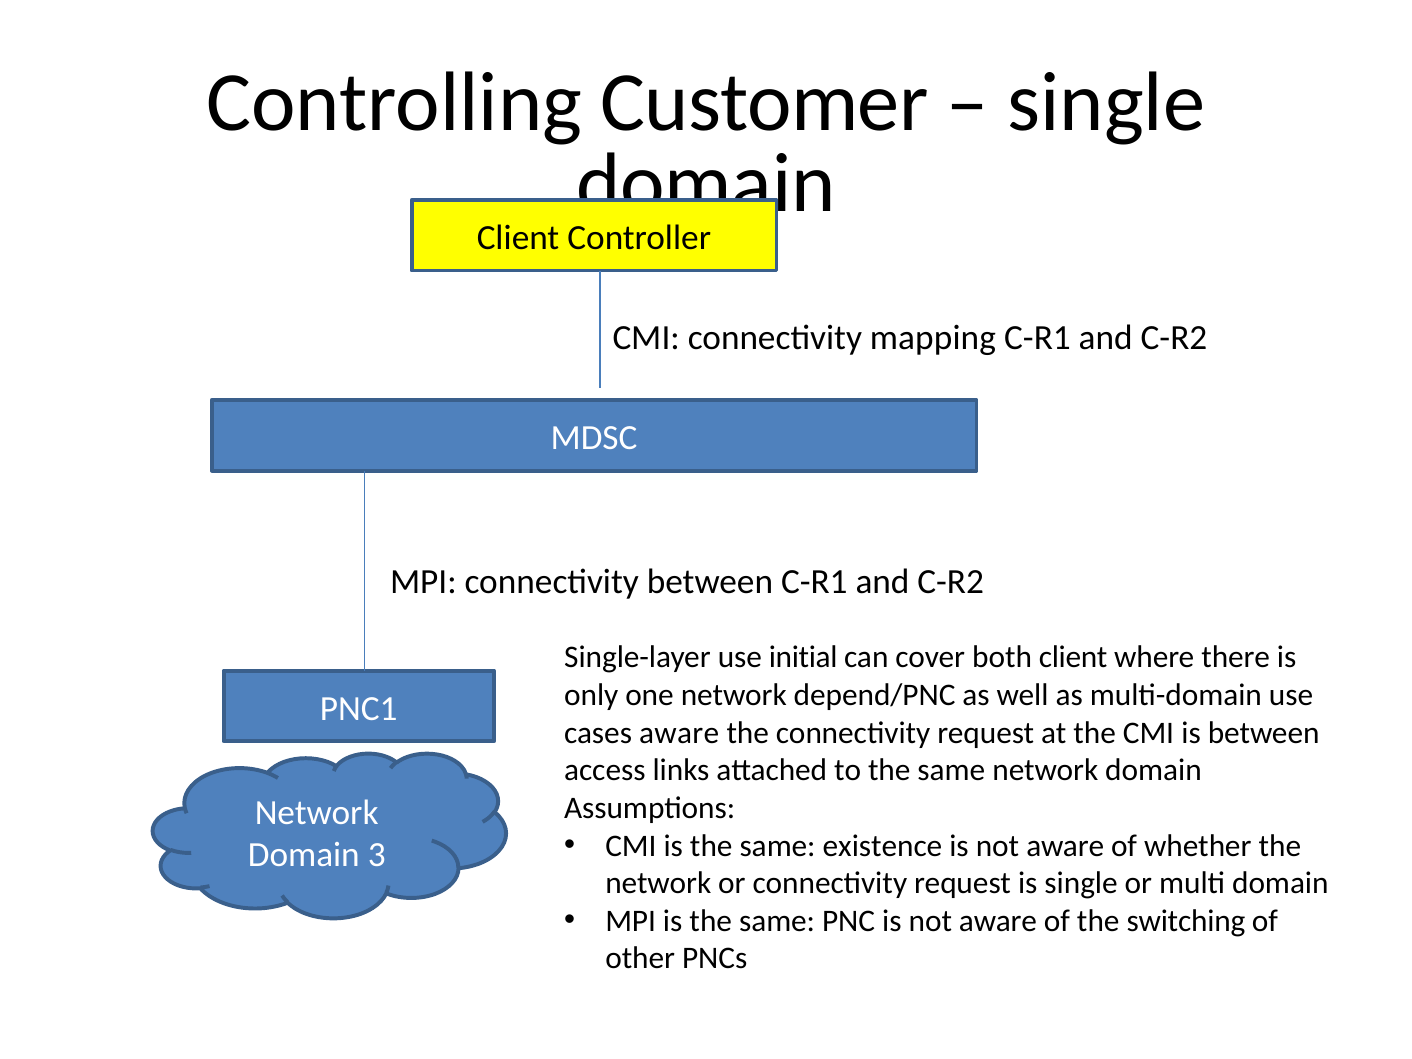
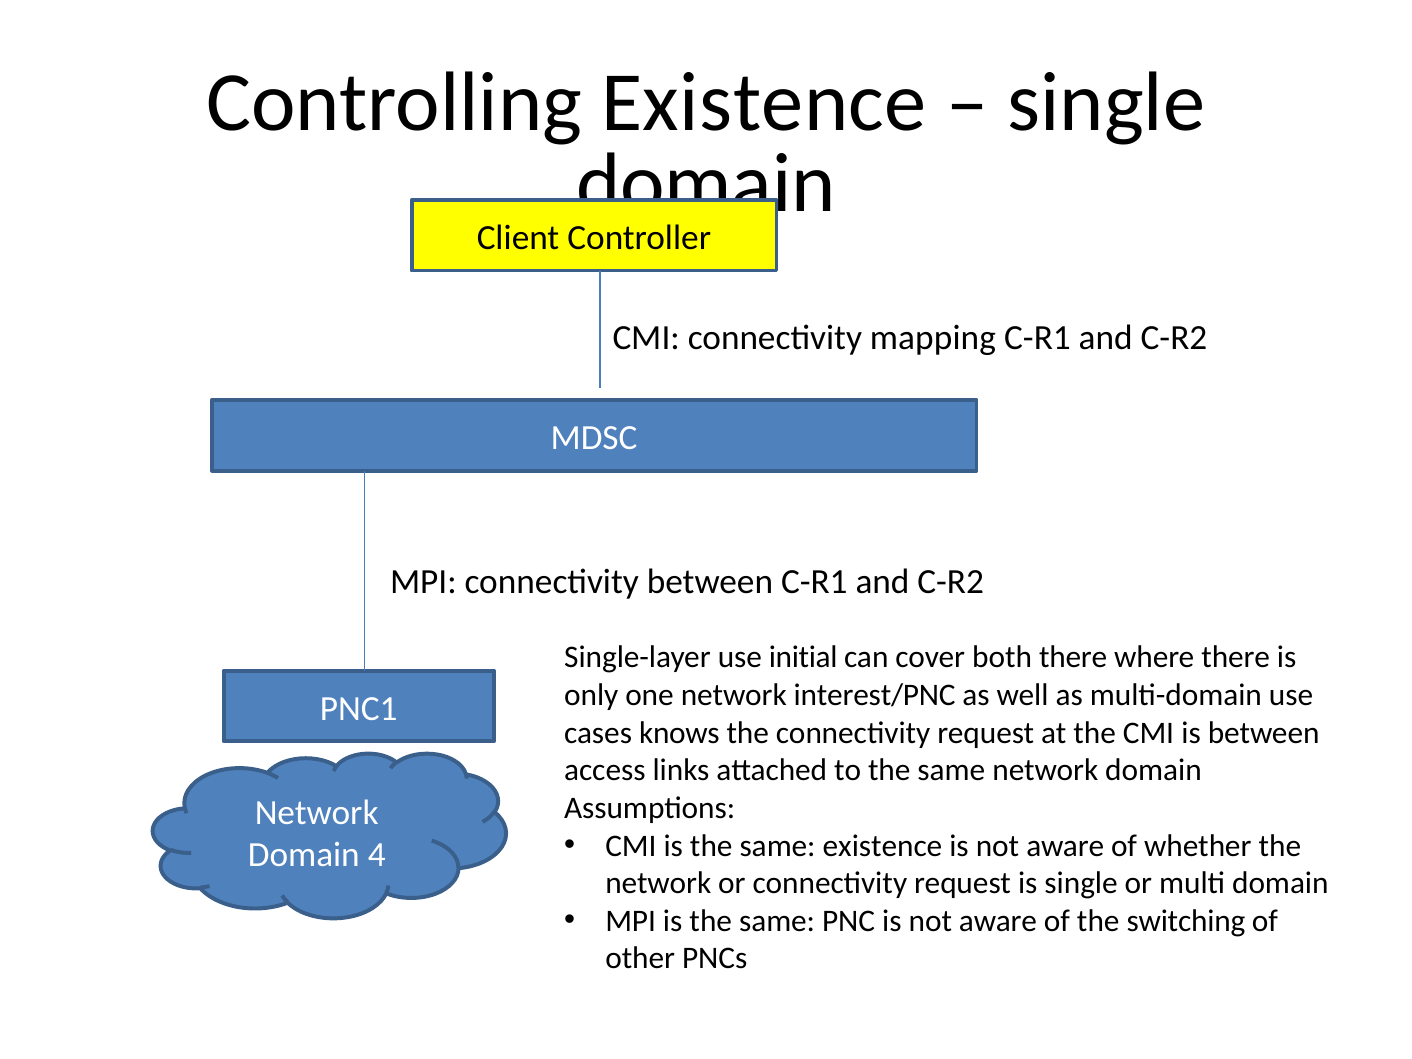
Controlling Customer: Customer -> Existence (764, 103)
both client: client -> there (1073, 658)
depend/PNC: depend/PNC -> interest/PNC (875, 695)
cases aware: aware -> knows (679, 733)
3: 3 -> 4 (377, 855)
